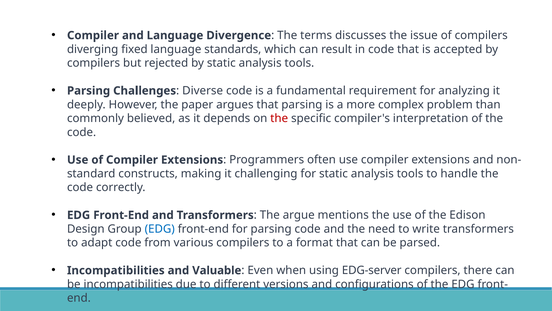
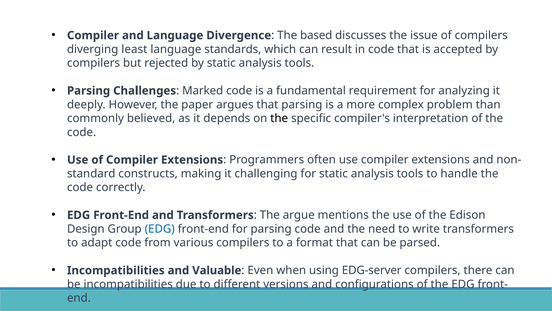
terms: terms -> based (316, 35)
fixed: fixed -> least (134, 49)
Diverse: Diverse -> Marked (203, 91)
the colour: red -> black (279, 118)
